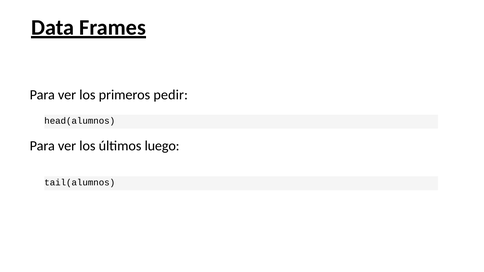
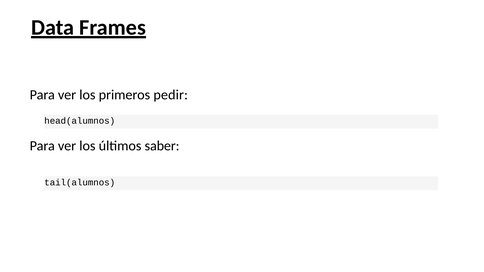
luego: luego -> saber (162, 146)
